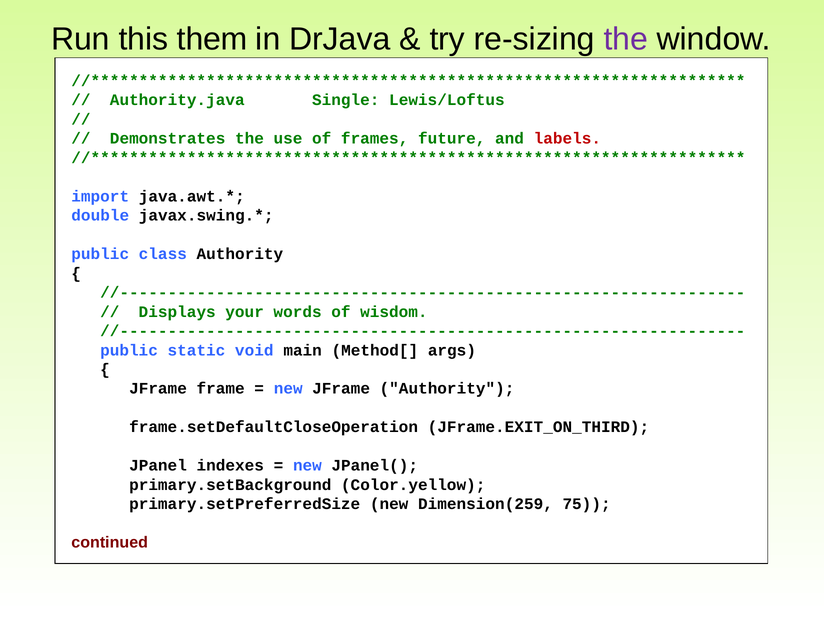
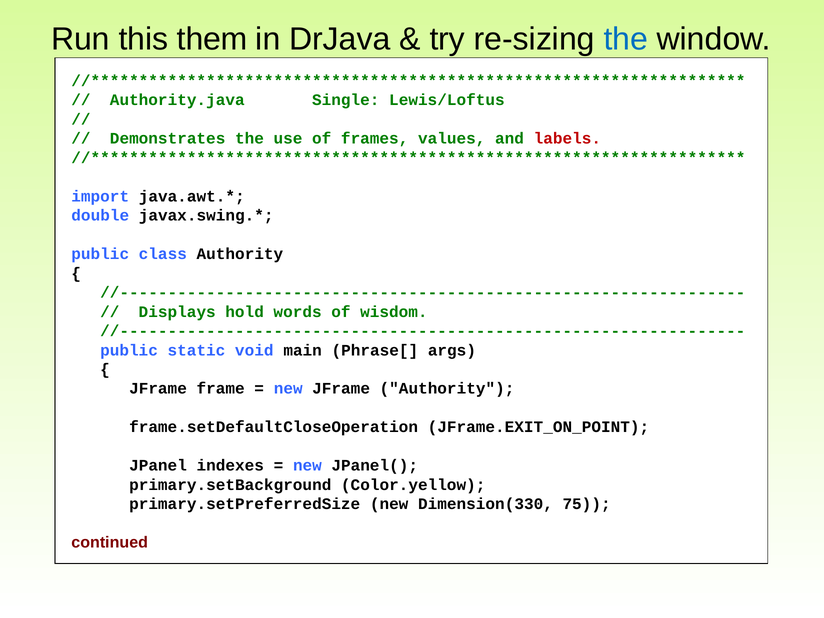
the colour: purple -> blue (626, 39)
future: future -> values (452, 139)
your: your -> hold (245, 312)
Method[: Method[ -> Phrase[ (375, 350)
JFrame.EXIT_ON_THIRD: JFrame.EXIT_ON_THIRD -> JFrame.EXIT_ON_POINT (538, 427)
Dimension(259: Dimension(259 -> Dimension(330 (485, 504)
